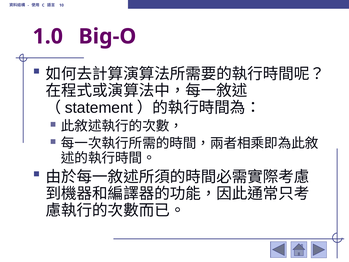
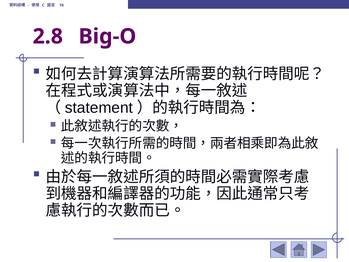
1.0: 1.0 -> 2.8 (48, 36)
